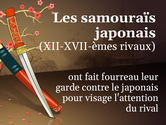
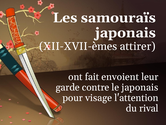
rivaux: rivaux -> attirer (138, 46)
fourreau: fourreau -> envoient (120, 77)
